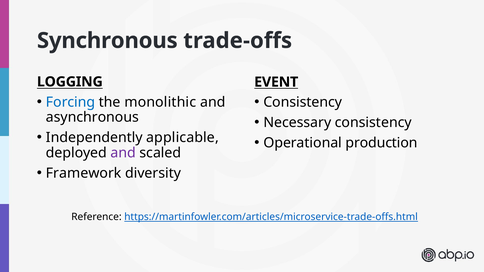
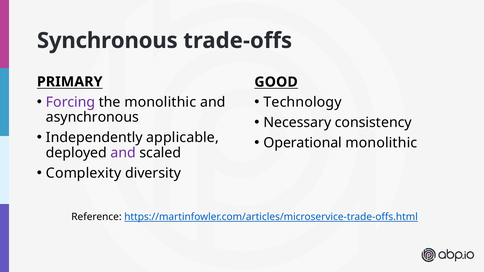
LOGGING: LOGGING -> PRIMARY (70, 82)
EVENT: EVENT -> GOOD (276, 82)
Forcing colour: blue -> purple (71, 102)
Consistency: Consistency -> Technology (303, 102)
Operational production: production -> monolithic (381, 143)
Framework: Framework -> Complexity (84, 173)
